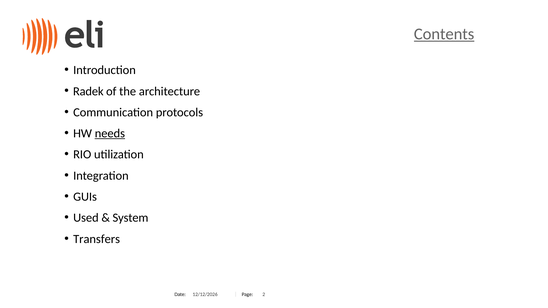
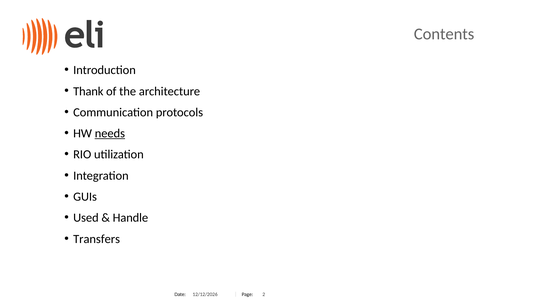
Contents underline: present -> none (444, 34)
Radek: Radek -> Thank (88, 91)
System: System -> Handle (130, 218)
